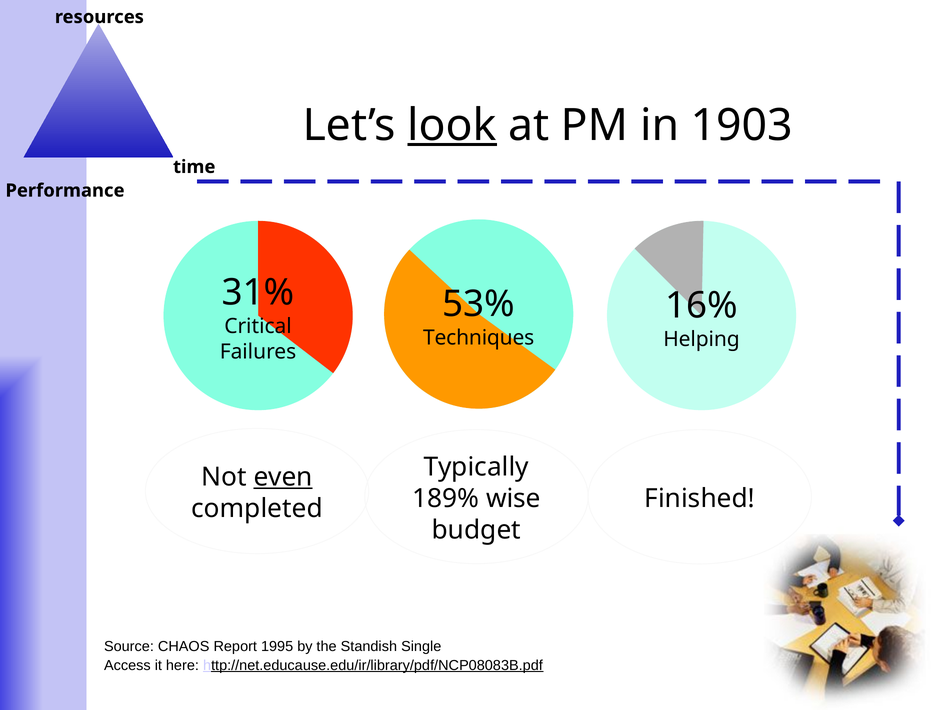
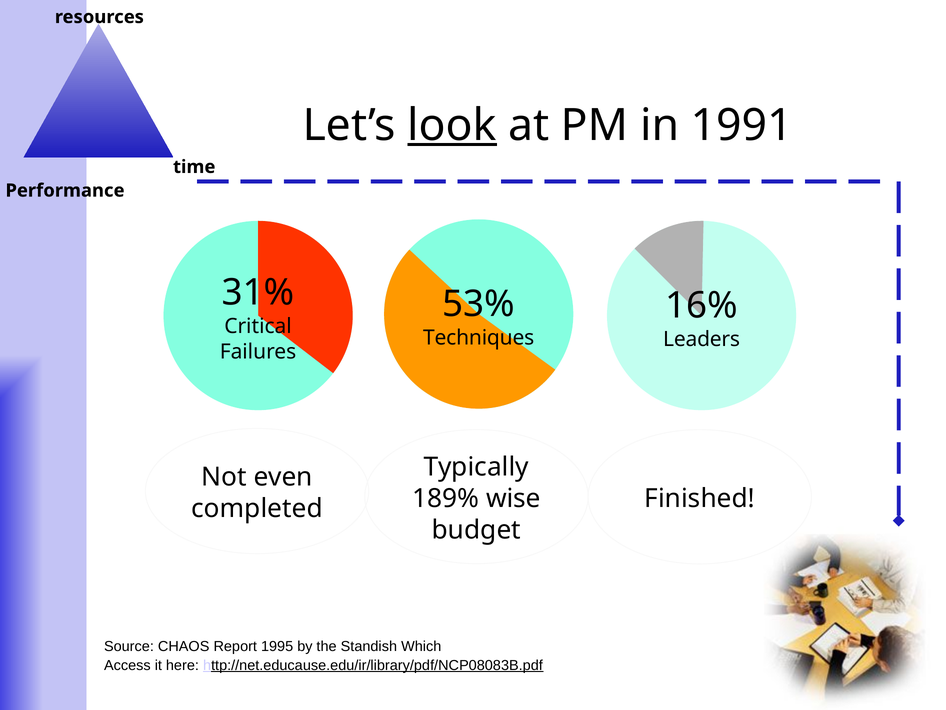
1903: 1903 -> 1991 (742, 125)
Helping: Helping -> Leaders (702, 339)
even underline: present -> none (283, 477)
Single: Single -> Which (421, 646)
